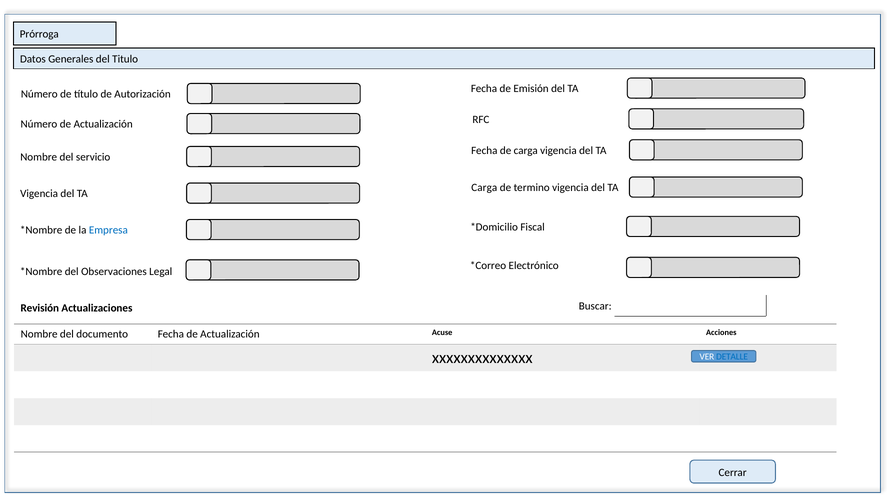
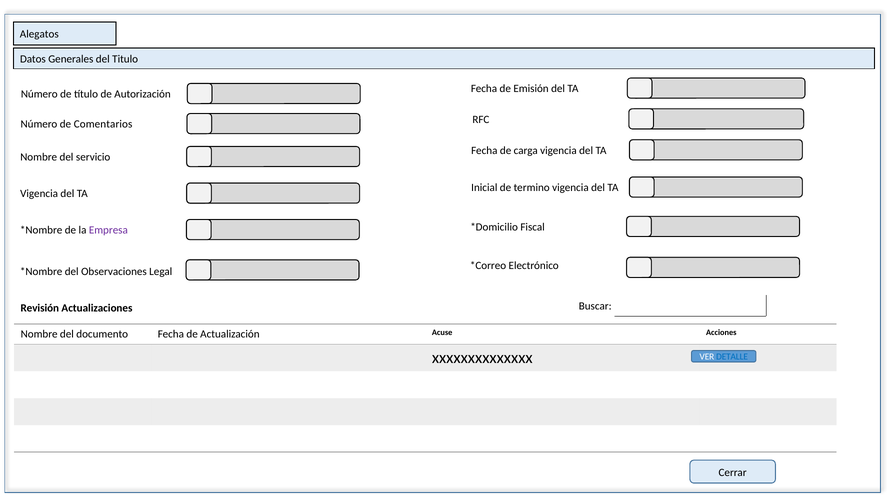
Prórroga: Prórroga -> Alegatos (39, 34)
Número de Actualización: Actualización -> Comentarios (103, 124)
Carga: Carga -> Inicial (484, 188)
Empresa colour: blue -> purple (108, 230)
